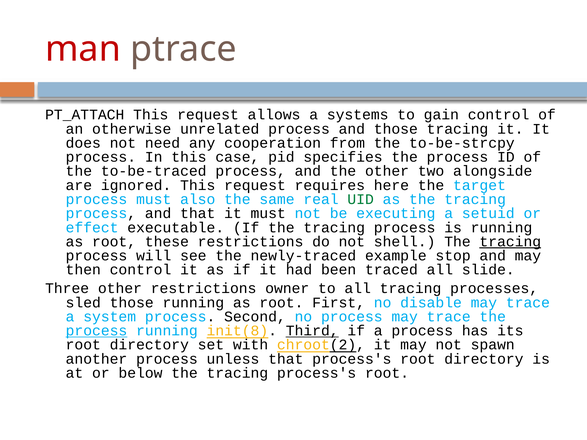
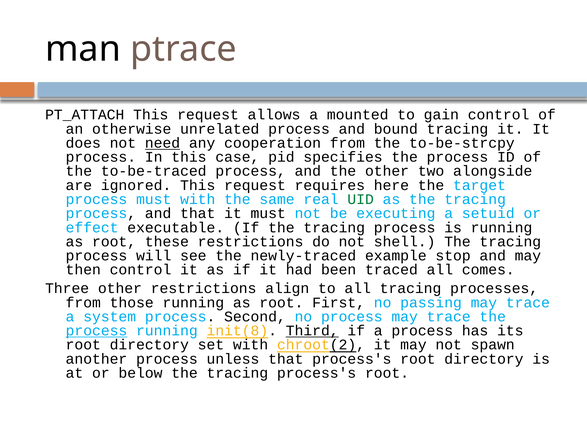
man colour: red -> black (83, 49)
systems: systems -> mounted (358, 115)
and those: those -> bound (396, 129)
need underline: none -> present (163, 143)
must also: also -> with (198, 199)
tracing underline: present -> none (510, 242)
slide: slide -> comes (488, 270)
owner: owner -> align (287, 289)
sled: sled -> from (83, 303)
disable: disable -> passing (431, 303)
